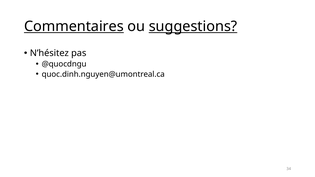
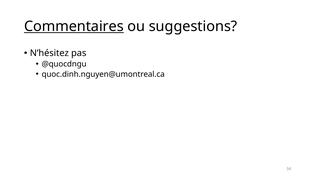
suggestions underline: present -> none (193, 26)
